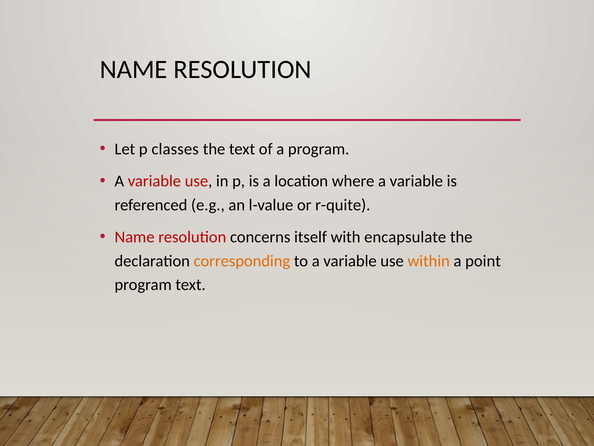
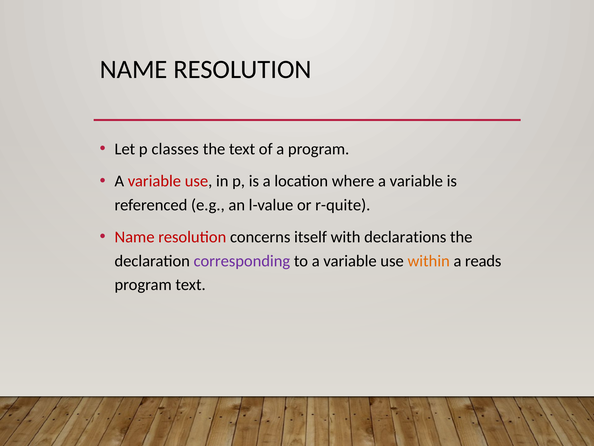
encapsulate: encapsulate -> declarations (405, 237)
corresponding colour: orange -> purple (242, 261)
point: point -> reads (483, 261)
